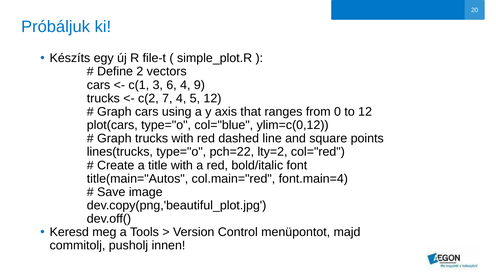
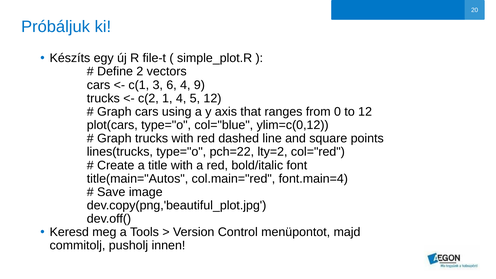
7: 7 -> 1 (167, 98)
